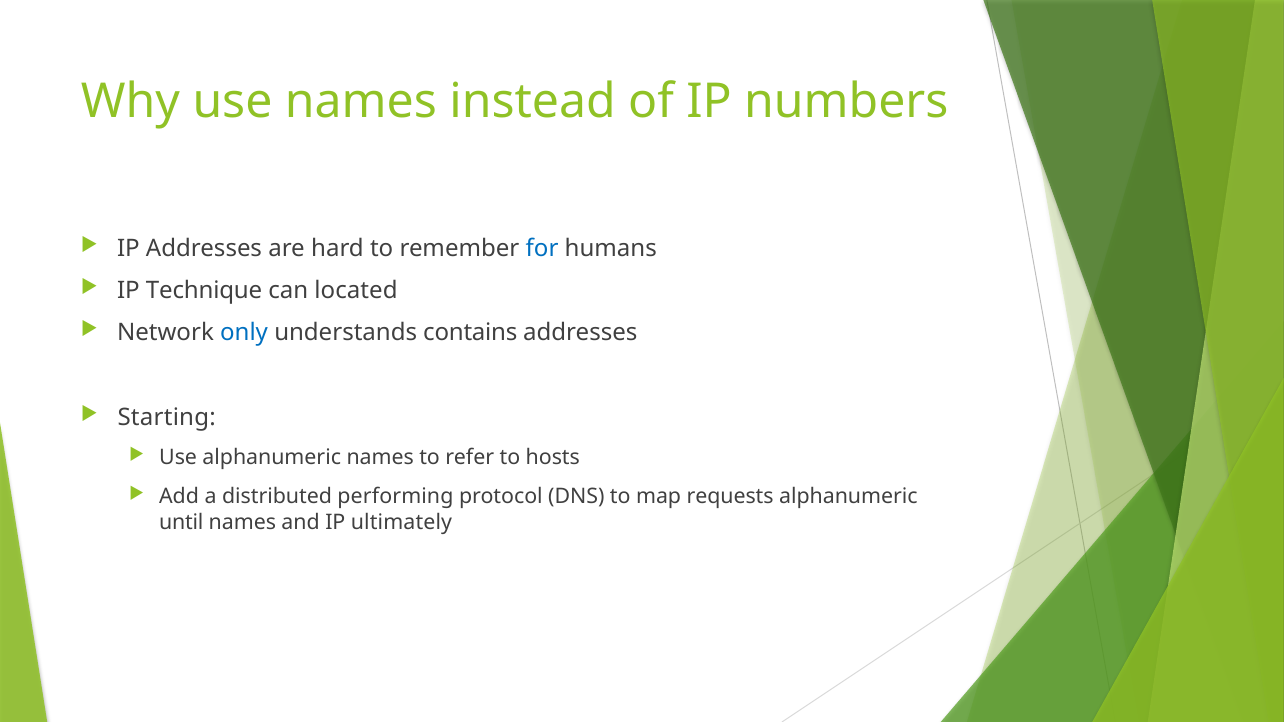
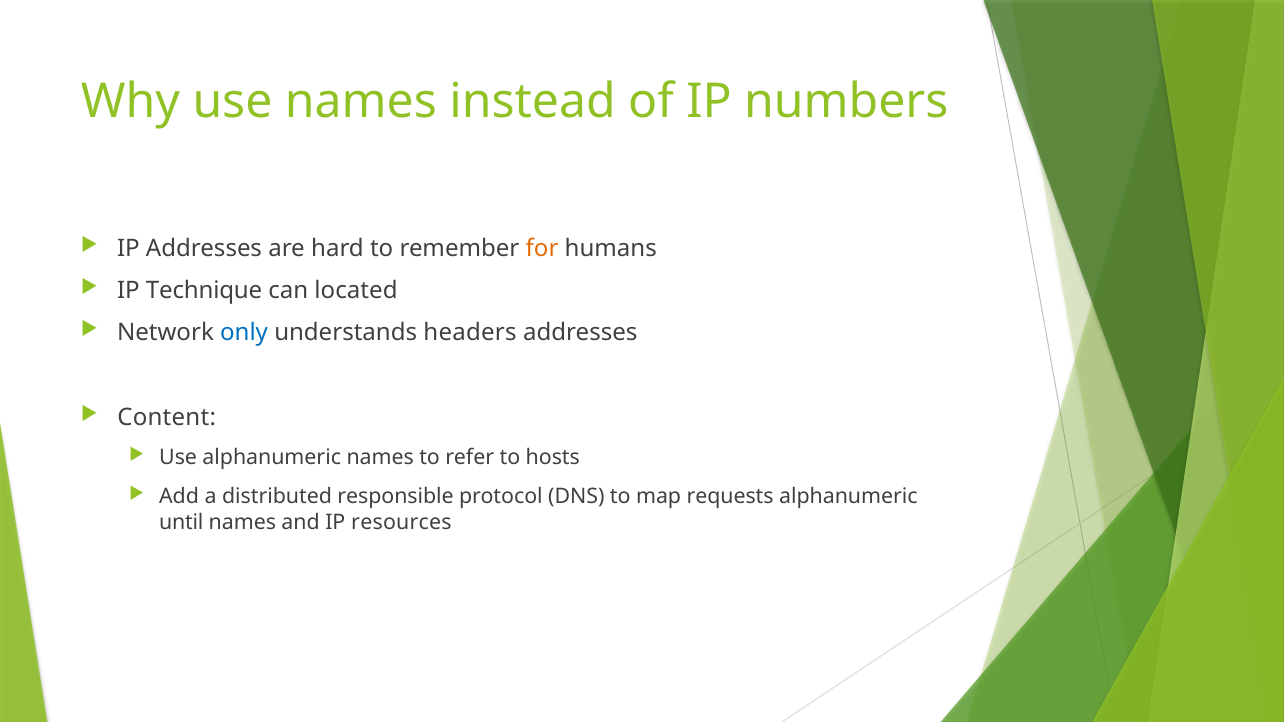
for colour: blue -> orange (542, 248)
contains: contains -> headers (470, 333)
Starting: Starting -> Content (167, 418)
performing: performing -> responsible (396, 497)
ultimately: ultimately -> resources (401, 523)
